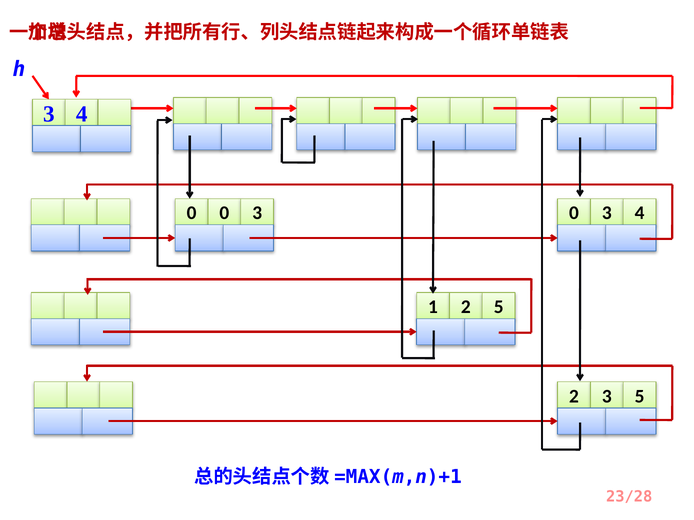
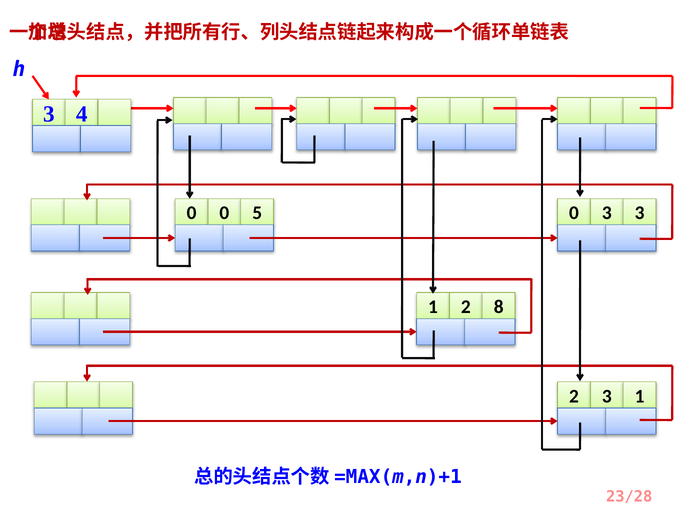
3: 3 -> 5 (257, 213)
4: 4 -> 3 (640, 213)
5: 5 -> 8 (499, 307)
5: 5 -> 1 (640, 397)
